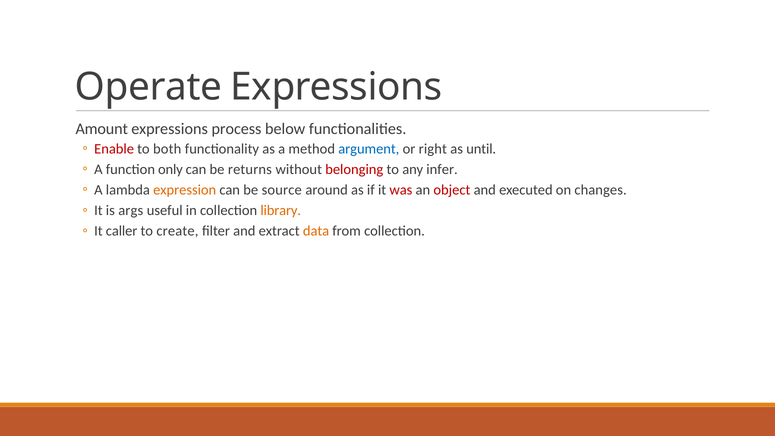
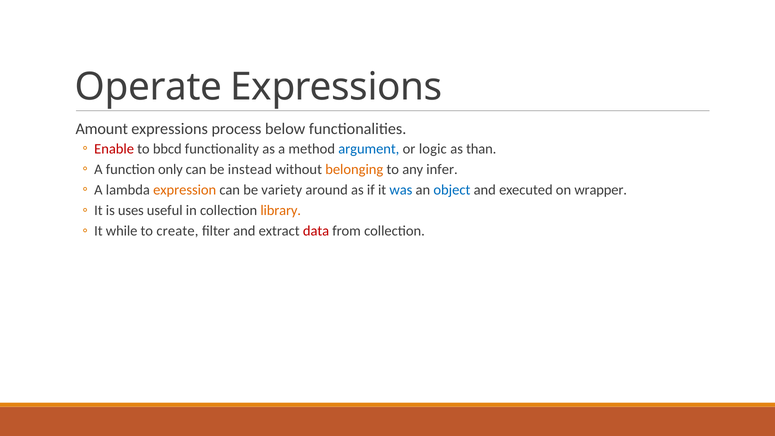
both: both -> bbcd (167, 149)
right: right -> logic (433, 149)
until: until -> than (481, 149)
returns: returns -> instead (250, 169)
belonging colour: red -> orange (354, 169)
source: source -> variety (282, 190)
was colour: red -> blue (401, 190)
object colour: red -> blue (452, 190)
changes: changes -> wrapper (601, 190)
args: args -> uses (131, 210)
caller: caller -> while (122, 231)
data colour: orange -> red (316, 231)
